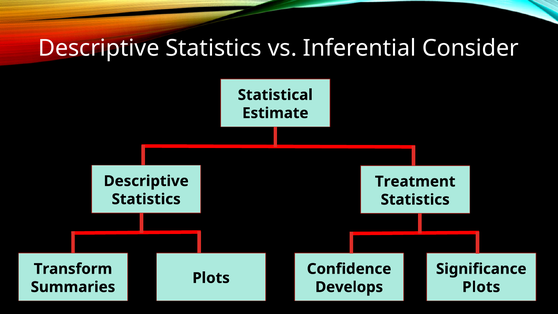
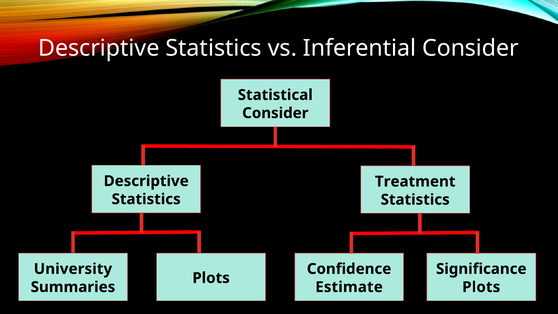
Estimate: Estimate -> Consider (275, 113)
Transform: Transform -> University (73, 269)
Develops: Develops -> Estimate (349, 287)
